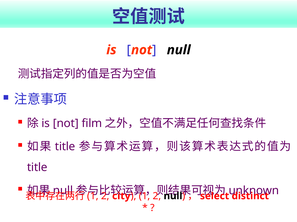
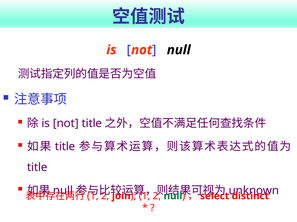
not film: film -> title (92, 124)
city: city -> join (121, 197)
null colour: black -> green (173, 197)
